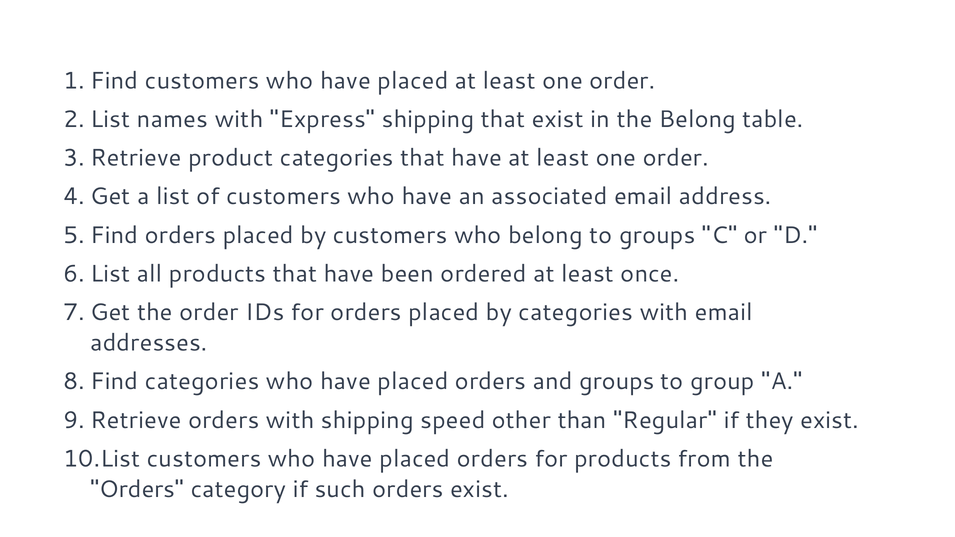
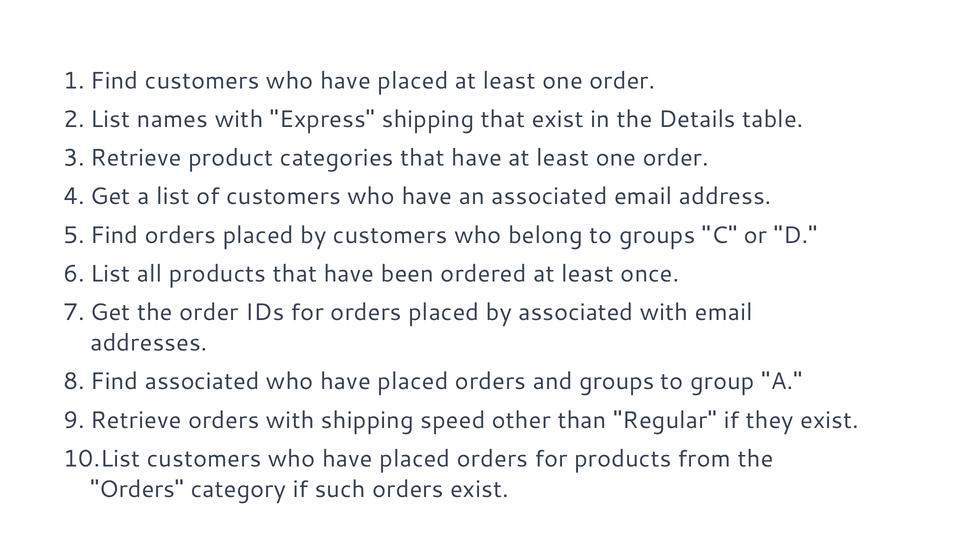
the Belong: Belong -> Details (697, 119)
by categories: categories -> associated (576, 312)
categories: categories -> associated (202, 382)
